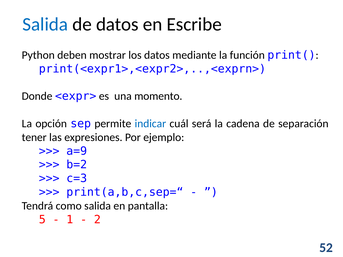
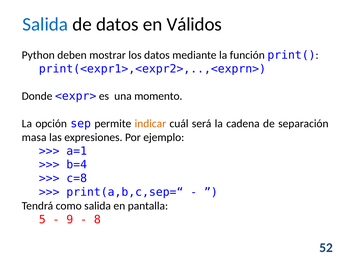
Escribe: Escribe -> Válidos (194, 24)
indicar colour: blue -> orange (150, 124)
tener: tener -> masa (34, 137)
a=9: a=9 -> a=1 (77, 151)
b=2: b=2 -> b=4 (77, 165)
c=3: c=3 -> c=8 (77, 179)
1: 1 -> 9 (70, 220)
2: 2 -> 8 (97, 220)
